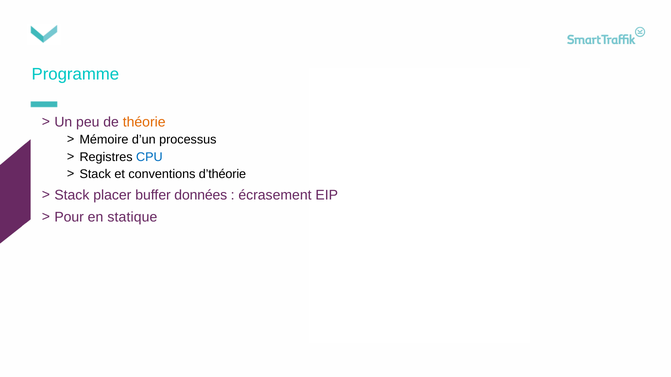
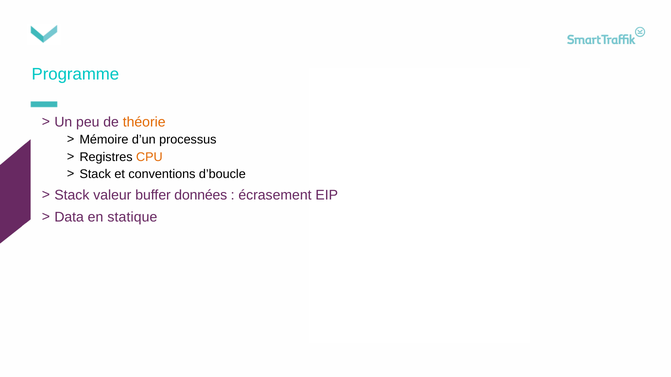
CPU colour: blue -> orange (149, 157)
d’théorie: d’théorie -> d’boucle (222, 174)
placer: placer -> valeur (112, 195)
Pour: Pour -> Data (69, 218)
